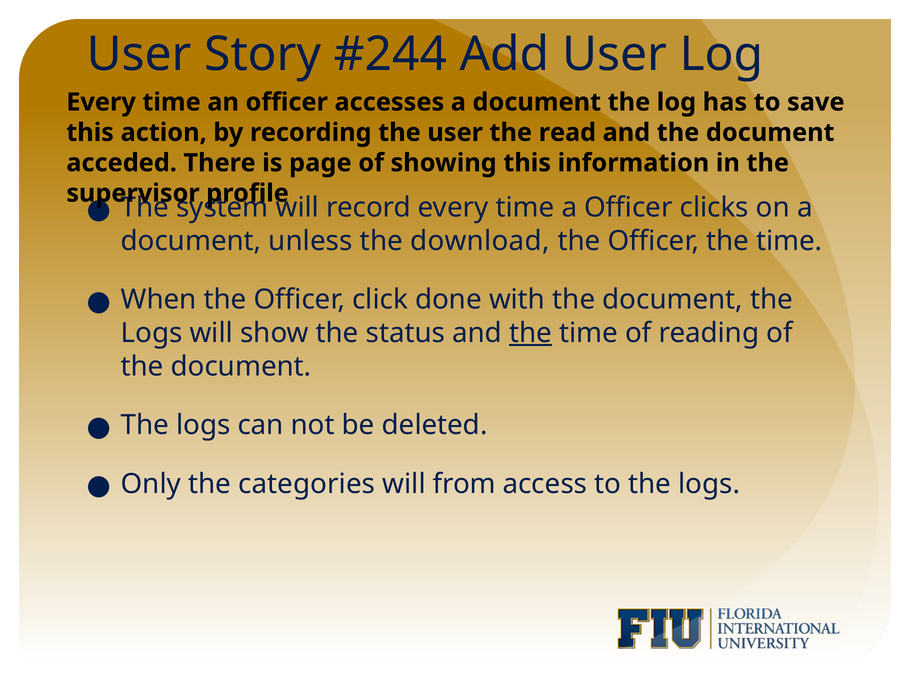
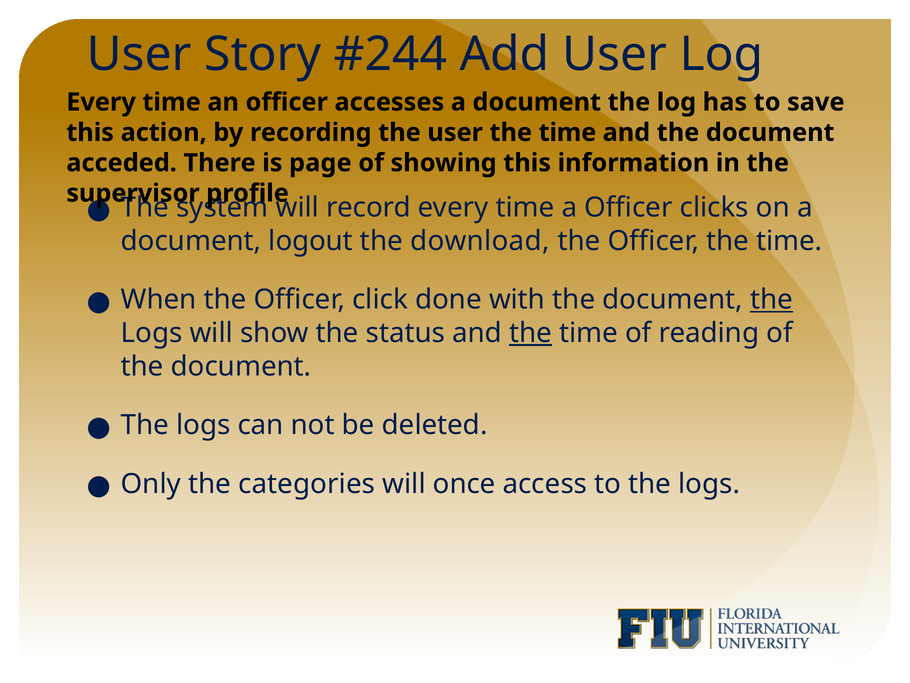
user the read: read -> time (567, 132)
unless: unless -> logout (311, 241)
the underline: none -> present (771, 300)
from: from -> once (464, 484)
